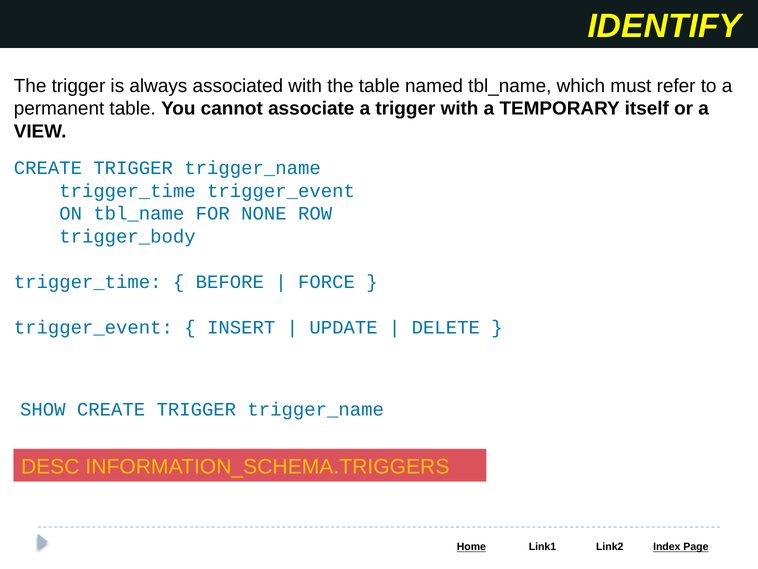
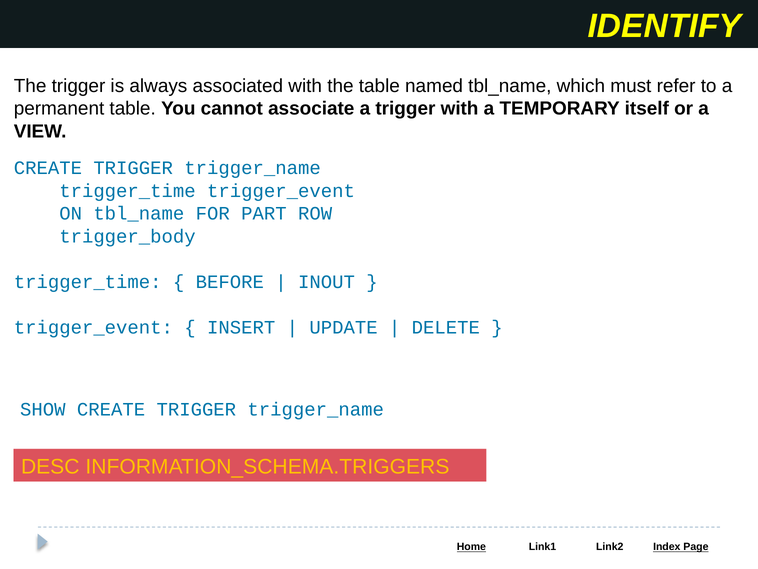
NONE: NONE -> PART (264, 213)
FORCE: FORCE -> INOUT (326, 282)
